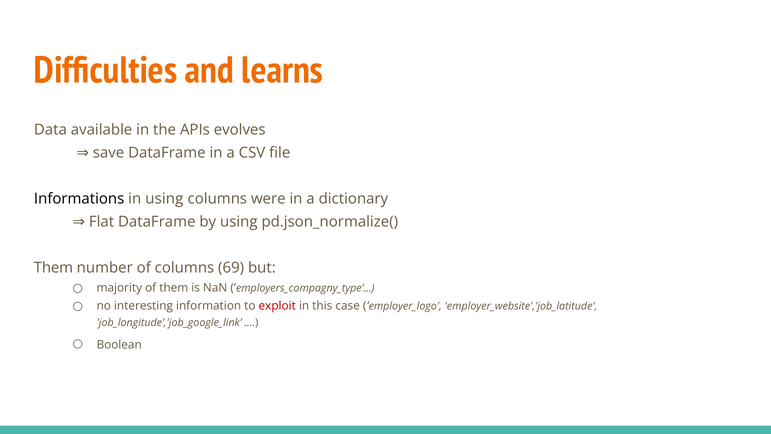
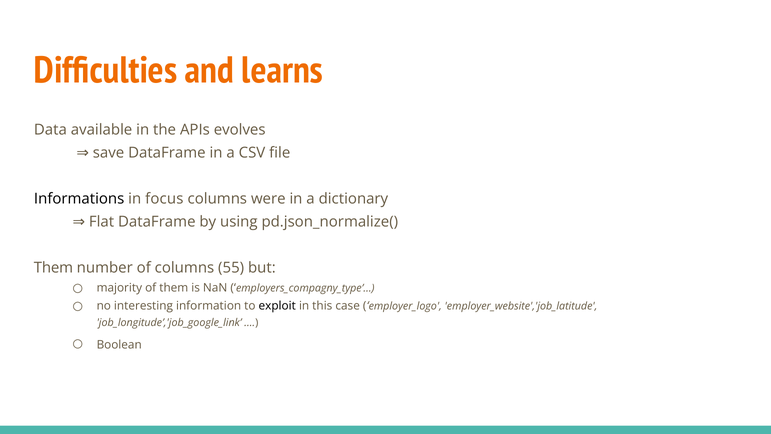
in using: using -> focus (164, 199)
69: 69 -> 55 (231, 268)
exploit colour: red -> black (277, 306)
